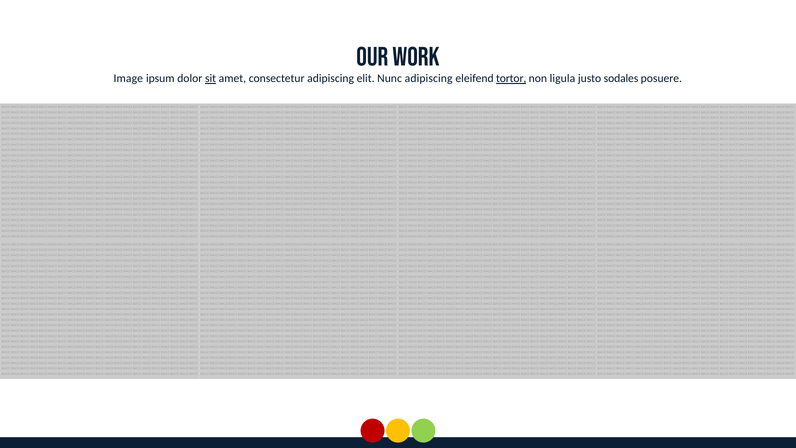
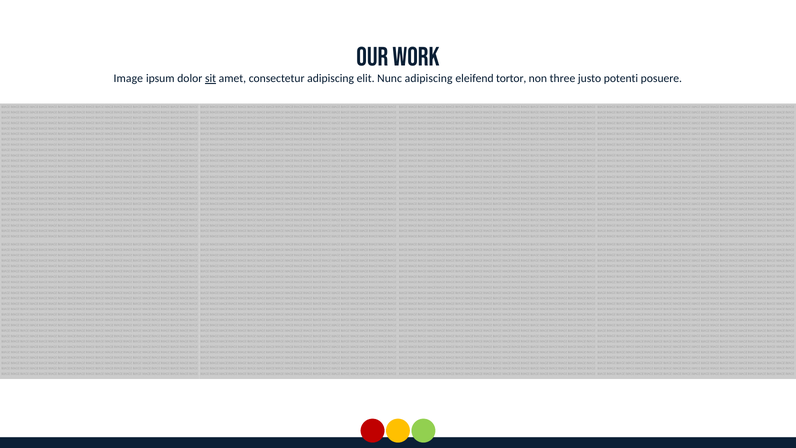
tortor underline: present -> none (511, 79)
ligula: ligula -> three (562, 79)
sodales: sodales -> potenti (621, 79)
